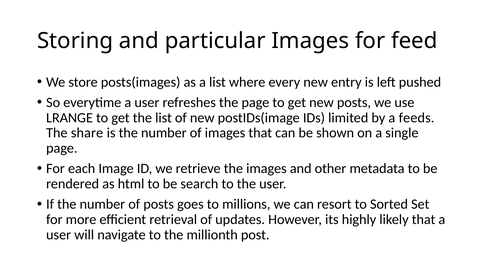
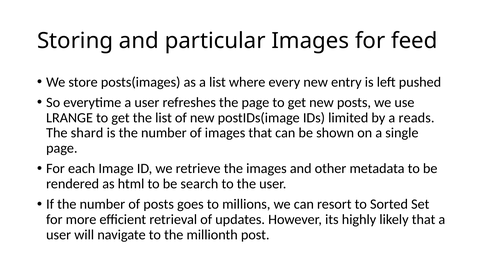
feeds: feeds -> reads (417, 118)
share: share -> shard (87, 133)
